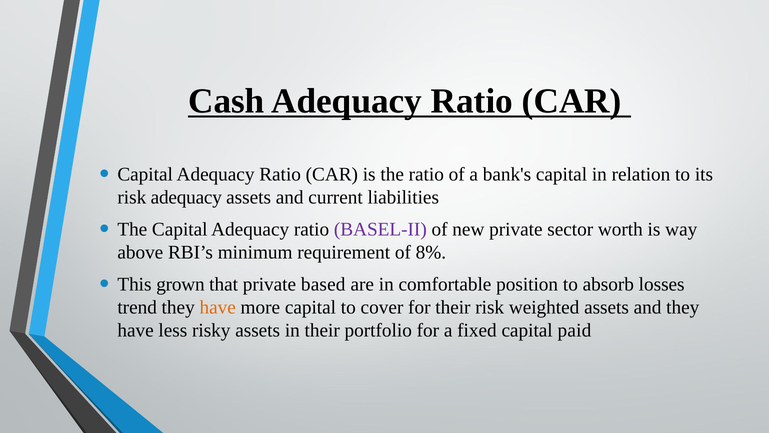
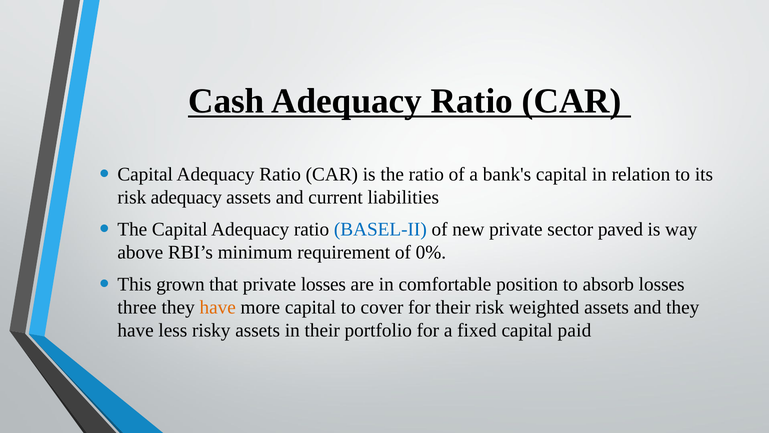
BASEL-II colour: purple -> blue (380, 229)
worth: worth -> paved (620, 229)
8%: 8% -> 0% (431, 252)
private based: based -> losses (323, 284)
trend: trend -> three (137, 307)
